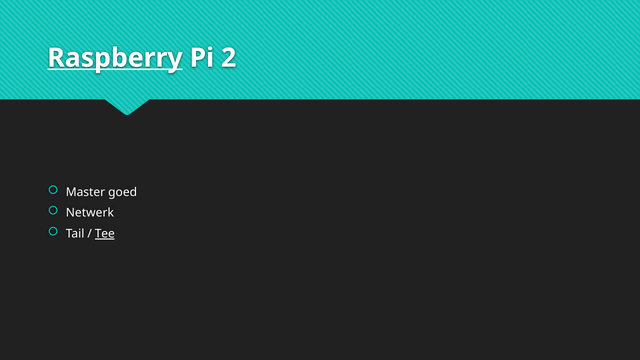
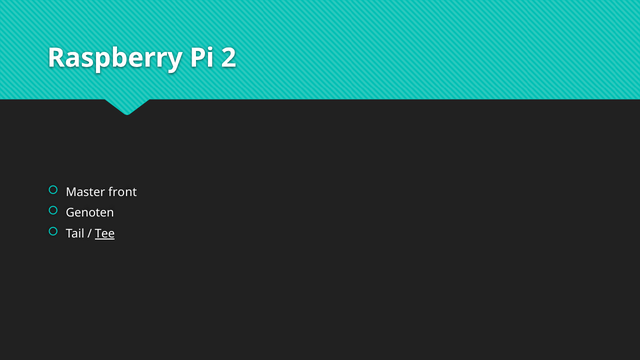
Raspberry underline: present -> none (115, 58)
goed: goed -> front (123, 192)
Netwerk: Netwerk -> Genoten (90, 213)
